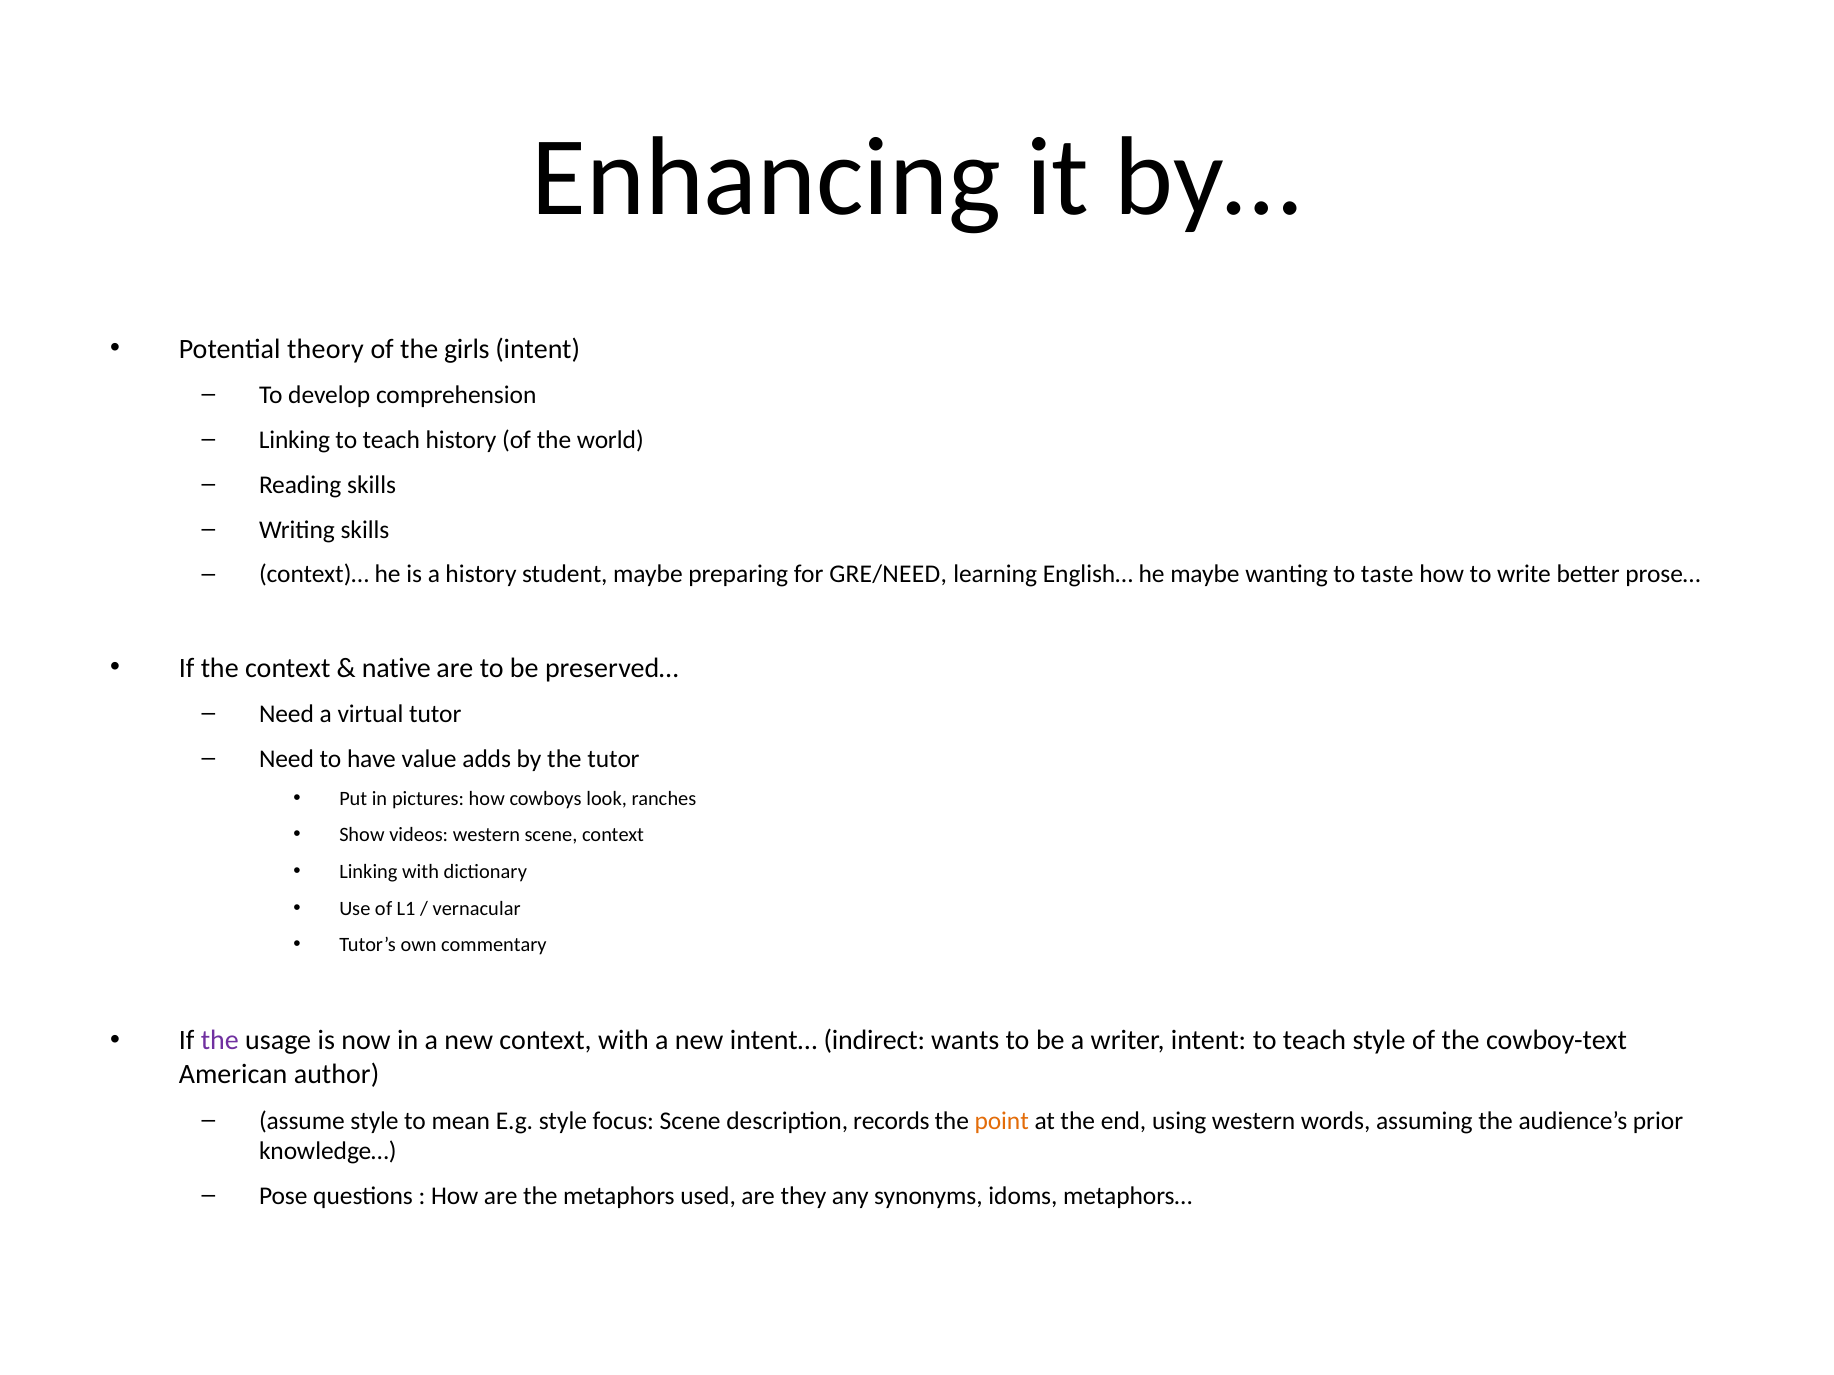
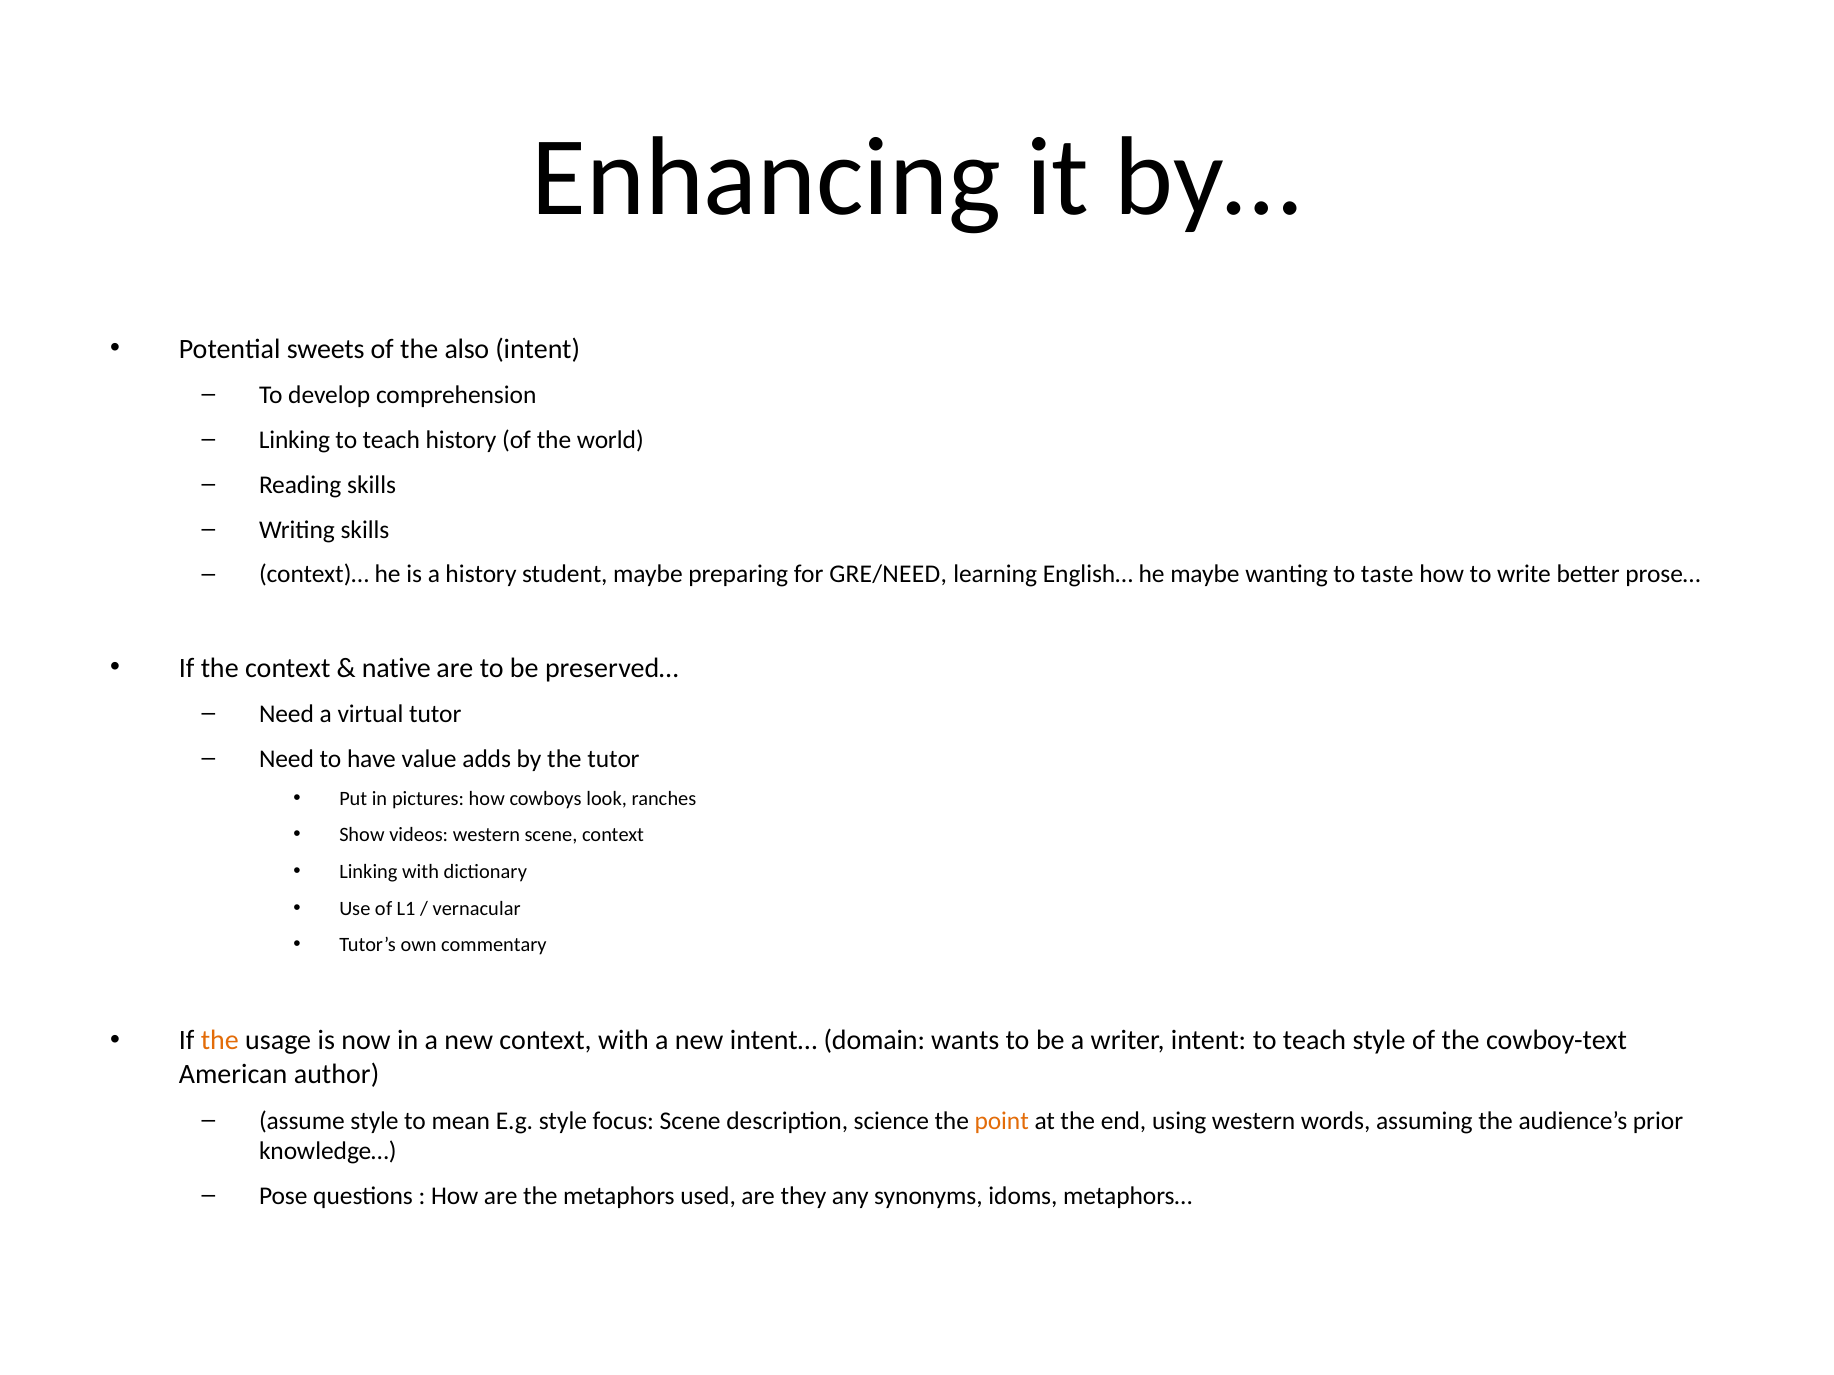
theory: theory -> sweets (326, 349)
girls: girls -> also (467, 349)
the colour: purple -> orange (220, 1041)
indirect: indirect -> domain (874, 1041)
records: records -> science (891, 1121)
